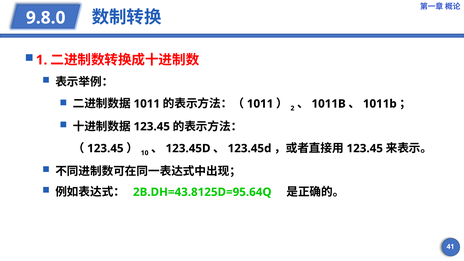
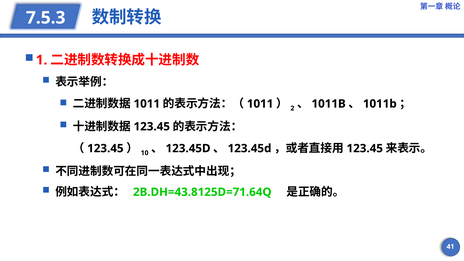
9.8.0: 9.8.0 -> 7.5.3 (46, 18)
2B.DH=43.8125D=95.64Q: 2B.DH=43.8125D=95.64Q -> 2B.DH=43.8125D=71.64Q (202, 192)
